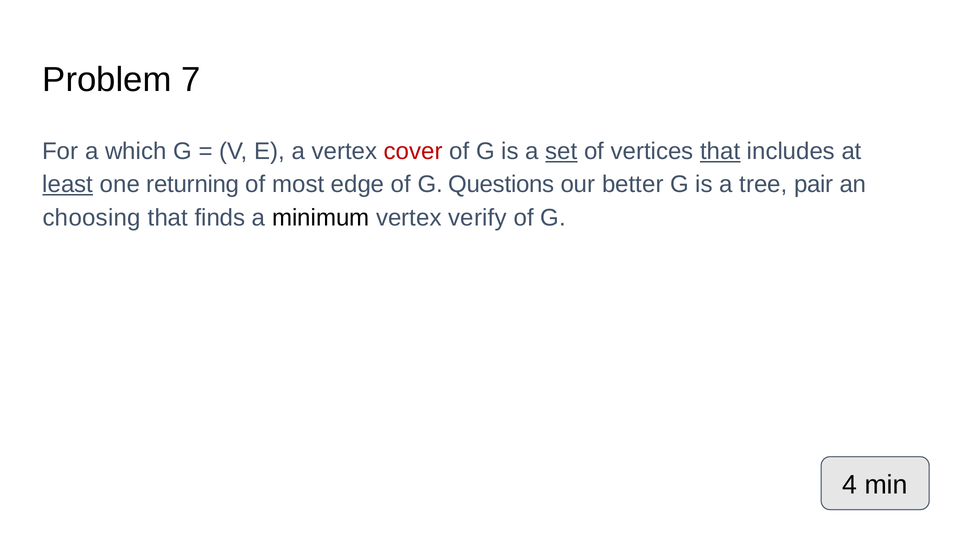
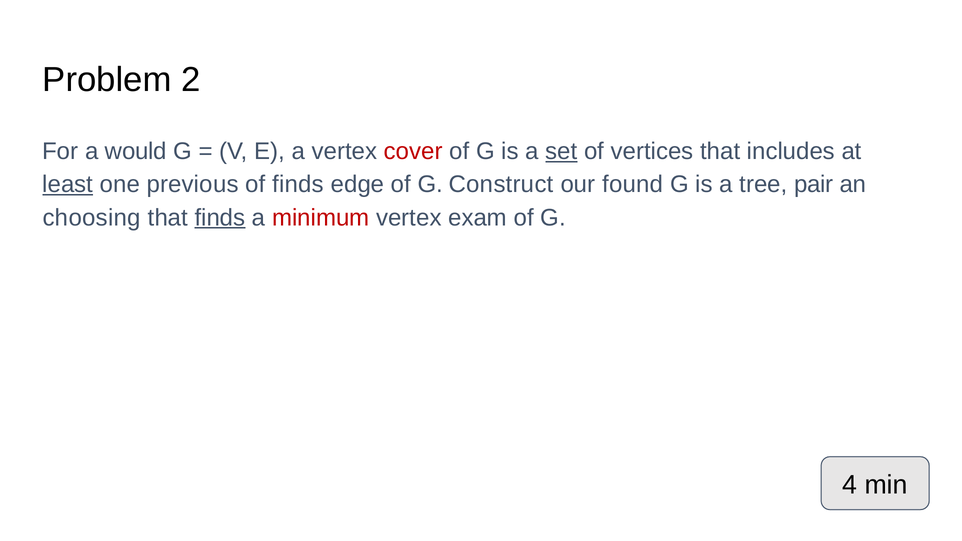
7: 7 -> 2 (191, 80)
which: which -> would (136, 151)
that underline: present -> none (720, 151)
returning: returning -> previous (193, 184)
of most: most -> finds (298, 184)
Questions: Questions -> Construct (501, 184)
better: better -> found (633, 184)
finds underline: none -> present (220, 218)
minimum colour: black -> red (321, 218)
verify: verify -> exam (478, 218)
